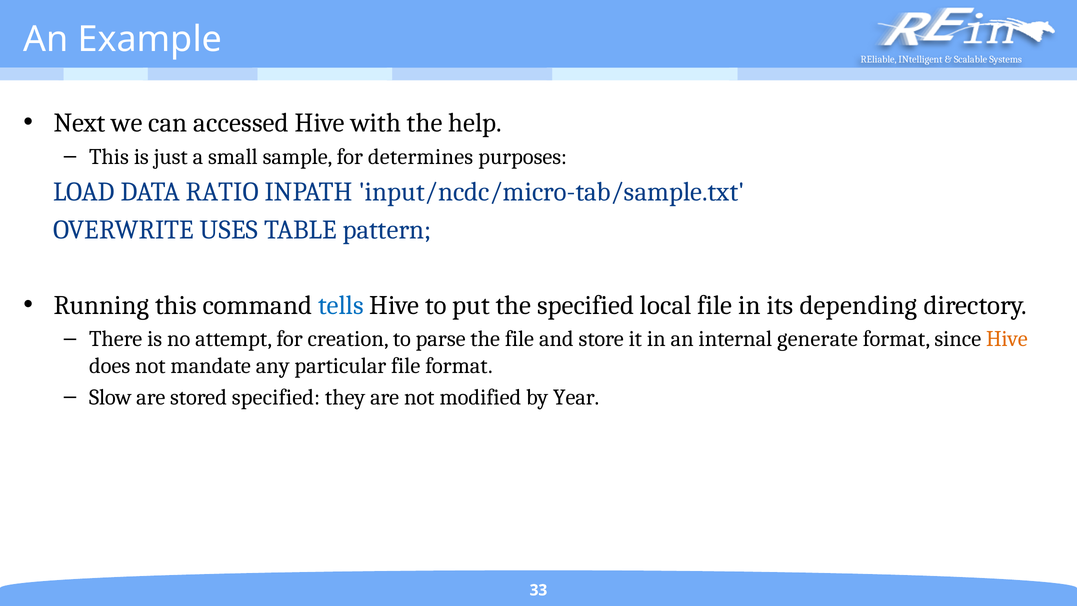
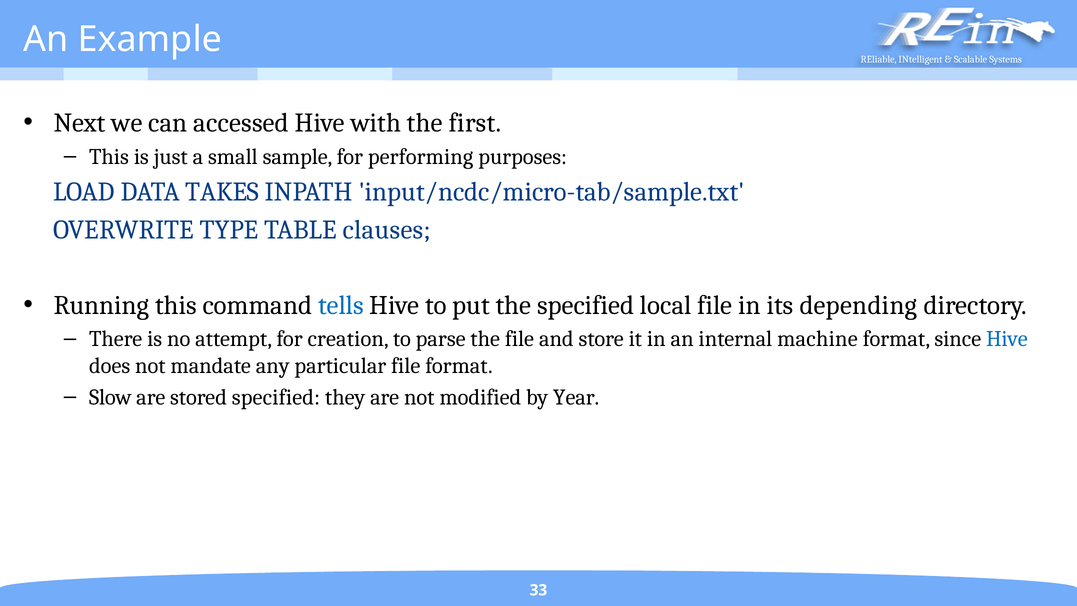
help: help -> first (475, 123)
determines: determines -> performing (421, 157)
RATIO: RATIO -> TAKES (222, 192)
USES: USES -> TYPE (229, 230)
pattern: pattern -> clauses (387, 230)
generate: generate -> machine (817, 339)
Hive colour: orange -> blue (1007, 339)
